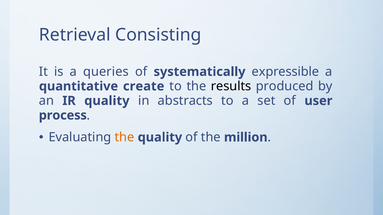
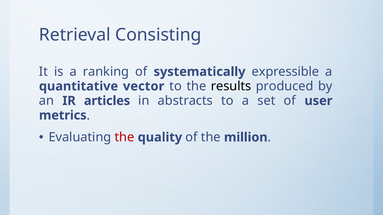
queries: queries -> ranking (106, 72)
create: create -> vector (144, 86)
IR quality: quality -> articles (107, 101)
process: process -> metrics (63, 116)
the colour: orange -> red (124, 138)
